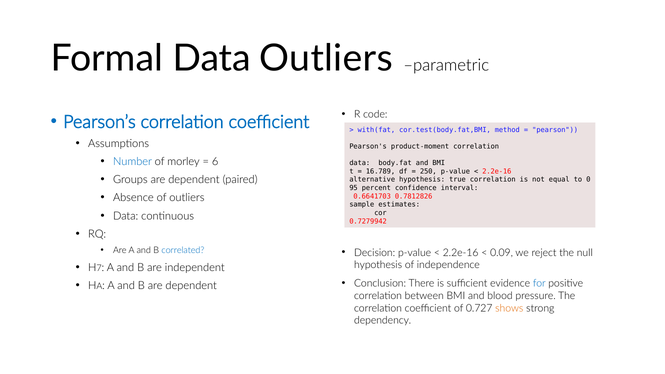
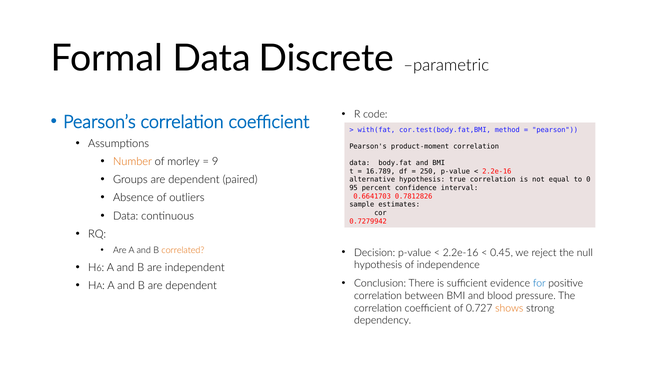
Data Outliers: Outliers -> Discrete (326, 59)
Number colour: blue -> orange (133, 162)
6: 6 -> 9 (215, 162)
correlated colour: blue -> orange (183, 250)
0.09: 0.09 -> 0.45 (502, 253)
7: 7 -> 6 (99, 268)
